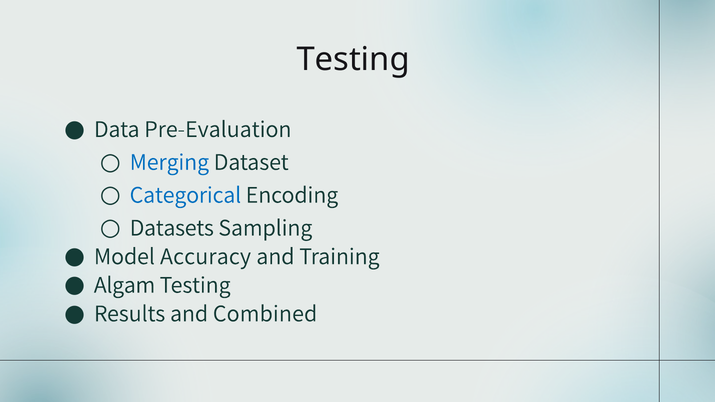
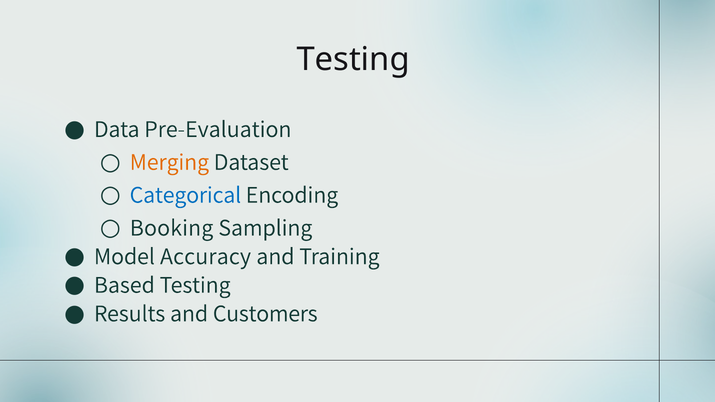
Merging colour: blue -> orange (169, 162)
Datasets: Datasets -> Booking (172, 228)
Algam: Algam -> Based (124, 285)
Combined: Combined -> Customers (265, 314)
